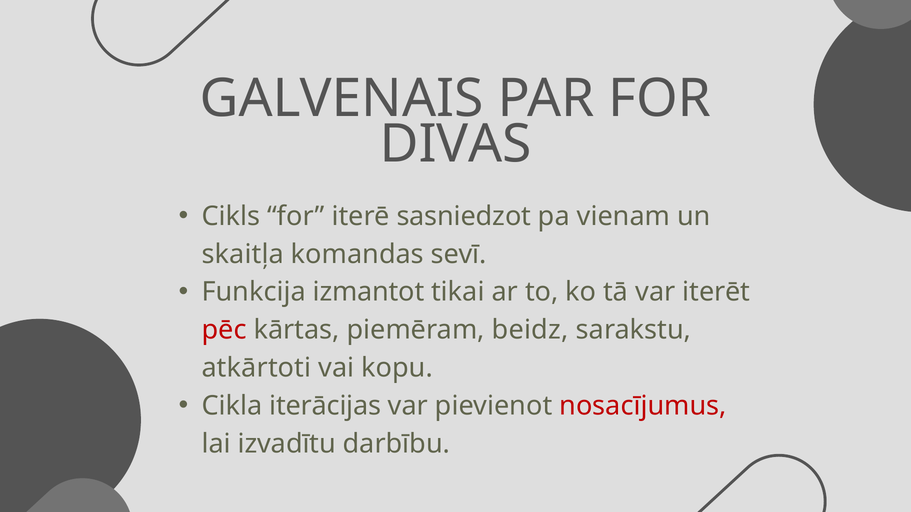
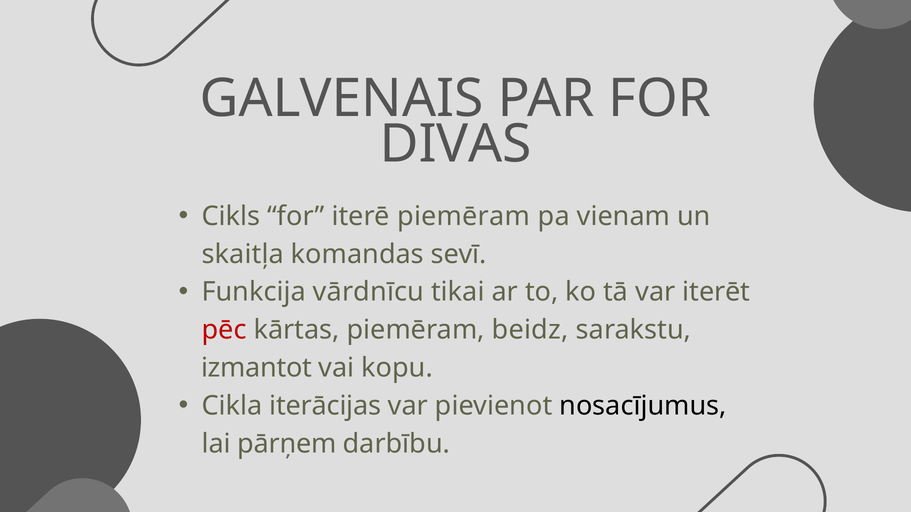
iterē sasniedzot: sasniedzot -> piemēram (464, 216)
izmantot: izmantot -> vārdnīcu (368, 292)
atkārtoti: atkārtoti -> izmantot (257, 368)
nosacījumus colour: red -> black (643, 406)
izvadītu: izvadītu -> pārņem (287, 444)
